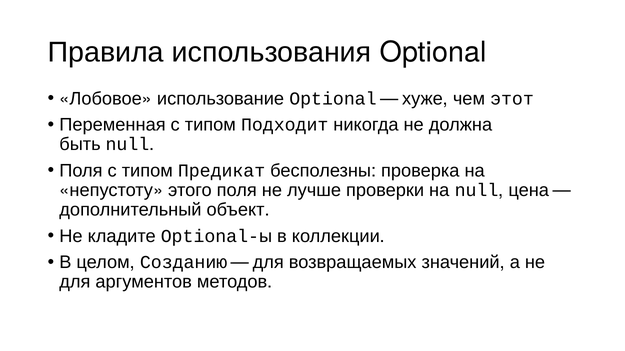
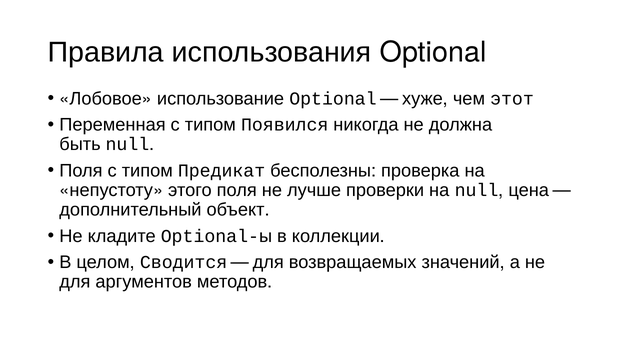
Подходит: Подходит -> Появился (285, 125)
Созданию: Созданию -> Сводится (184, 263)
